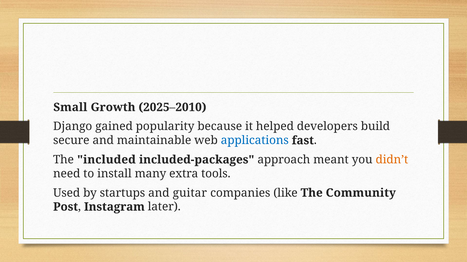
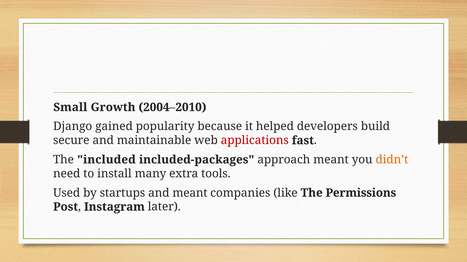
2025–2010: 2025–2010 -> 2004–2010 (172, 108)
applications colour: blue -> red (255, 141)
and guitar: guitar -> meant (190, 193)
Community: Community -> Permissions (361, 193)
